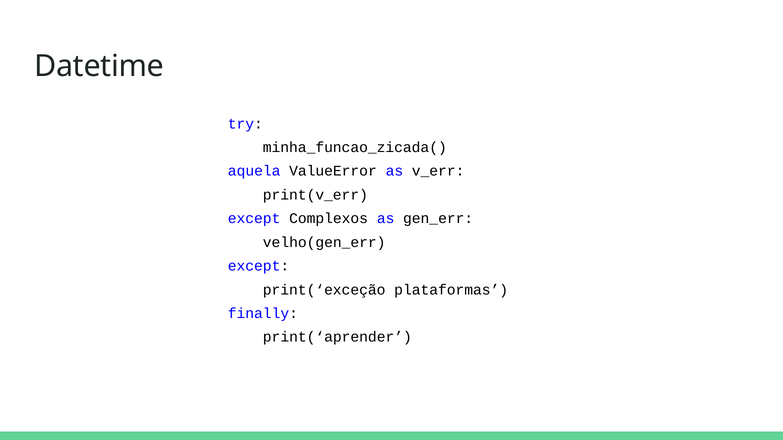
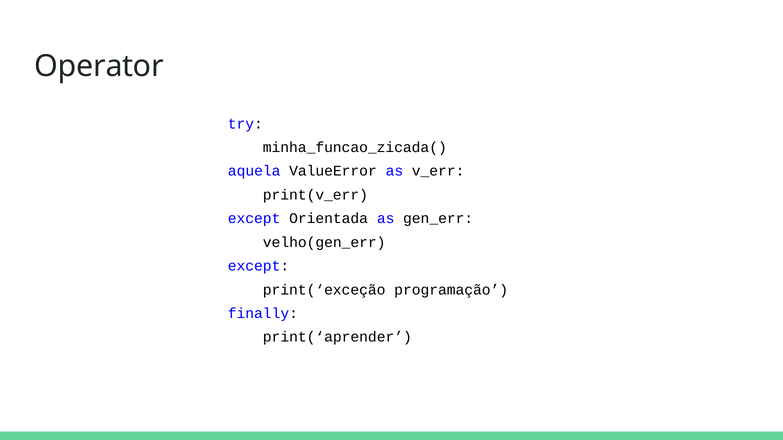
Datetime: Datetime -> Operator (99, 66)
Complexos: Complexos -> Orientada (329, 219)
plataformas: plataformas -> programação (451, 290)
